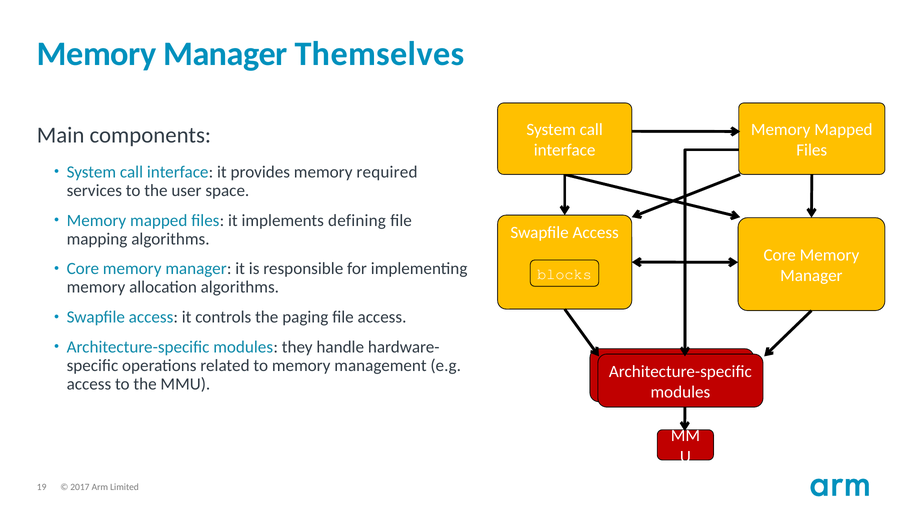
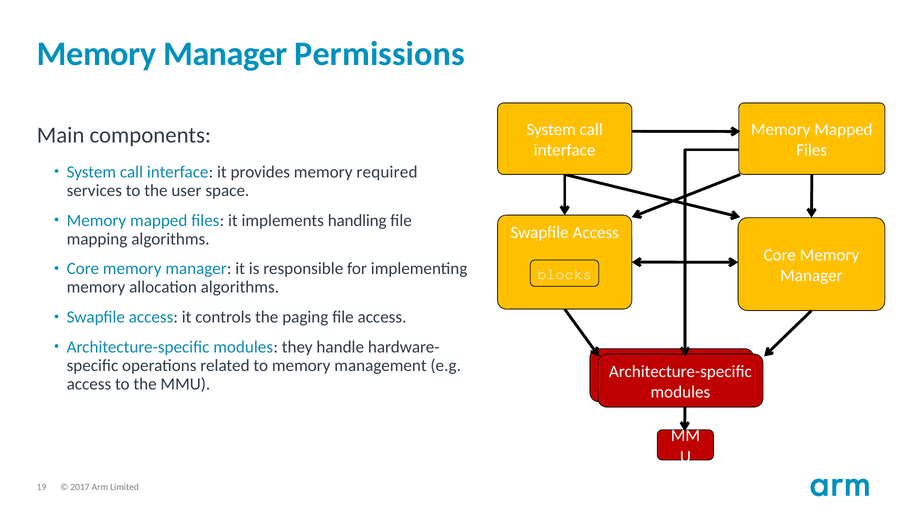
Themselves: Themselves -> Permissions (380, 54)
defining: defining -> handling (357, 220)
